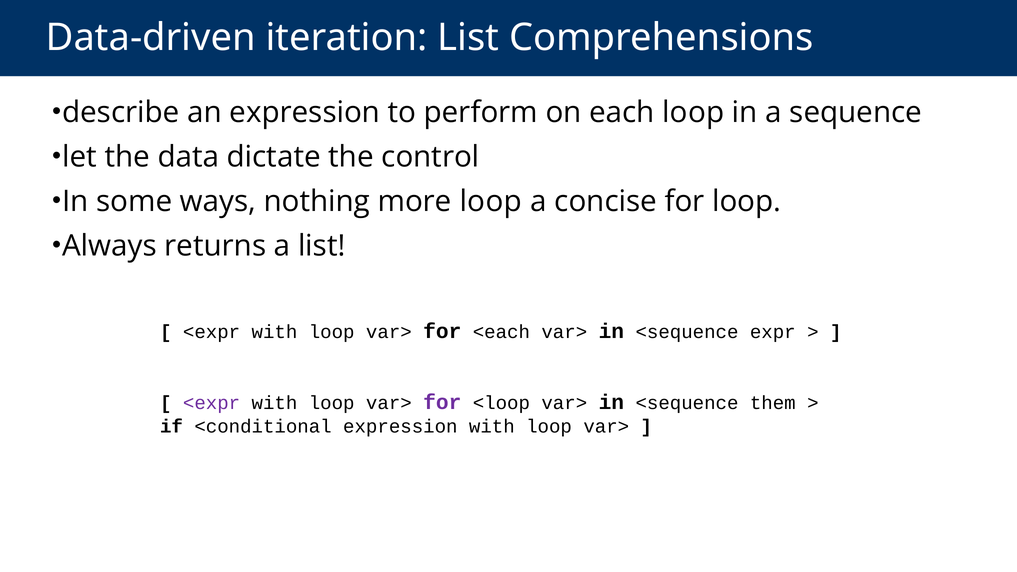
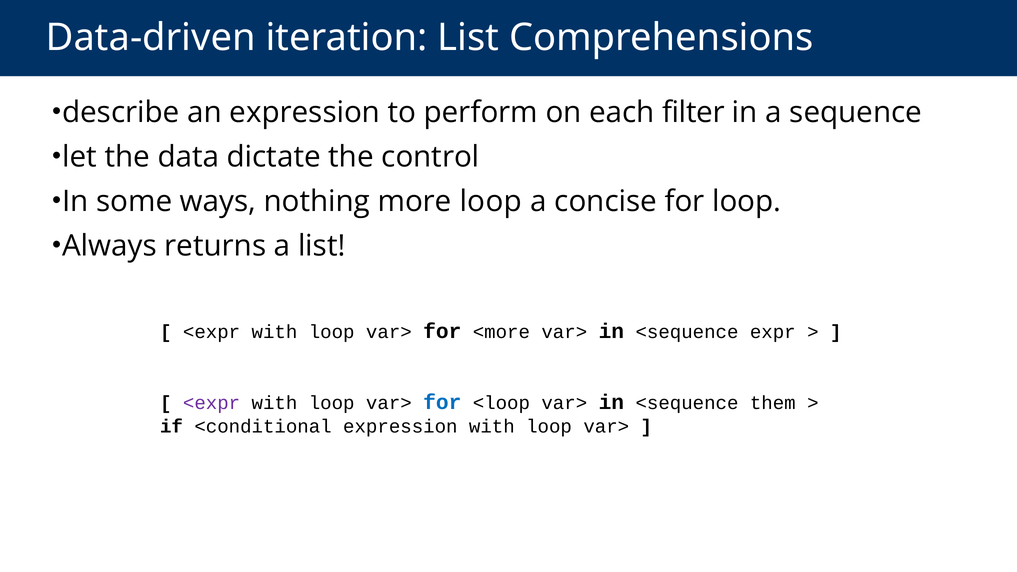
each loop: loop -> filter (693, 113)
<each: <each -> <more (501, 332)
for colour: purple -> blue (442, 402)
